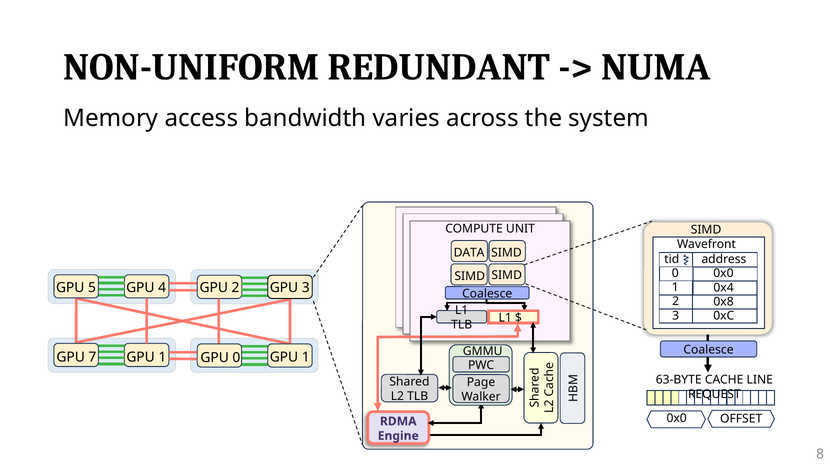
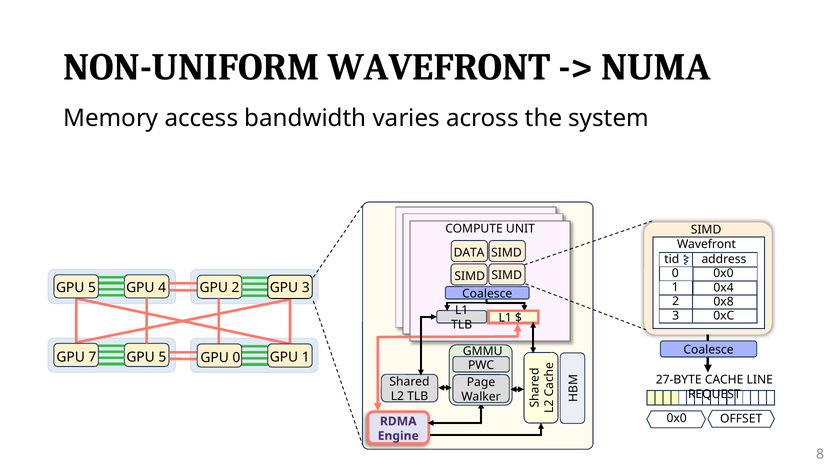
NON-UNIFORM REDUNDANT: REDUNDANT -> WAVEFRONT (439, 67)
7 GPU 1: 1 -> 5 (162, 357)
63-BYTE: 63-BYTE -> 27-BYTE (679, 380)
